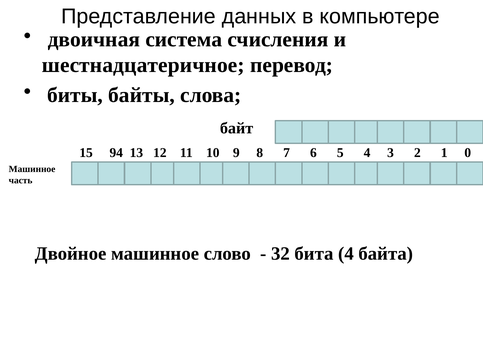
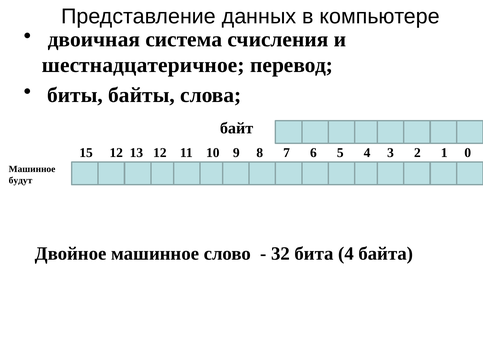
15 94: 94 -> 12 (116, 153)
часть: часть -> будут (21, 181)
